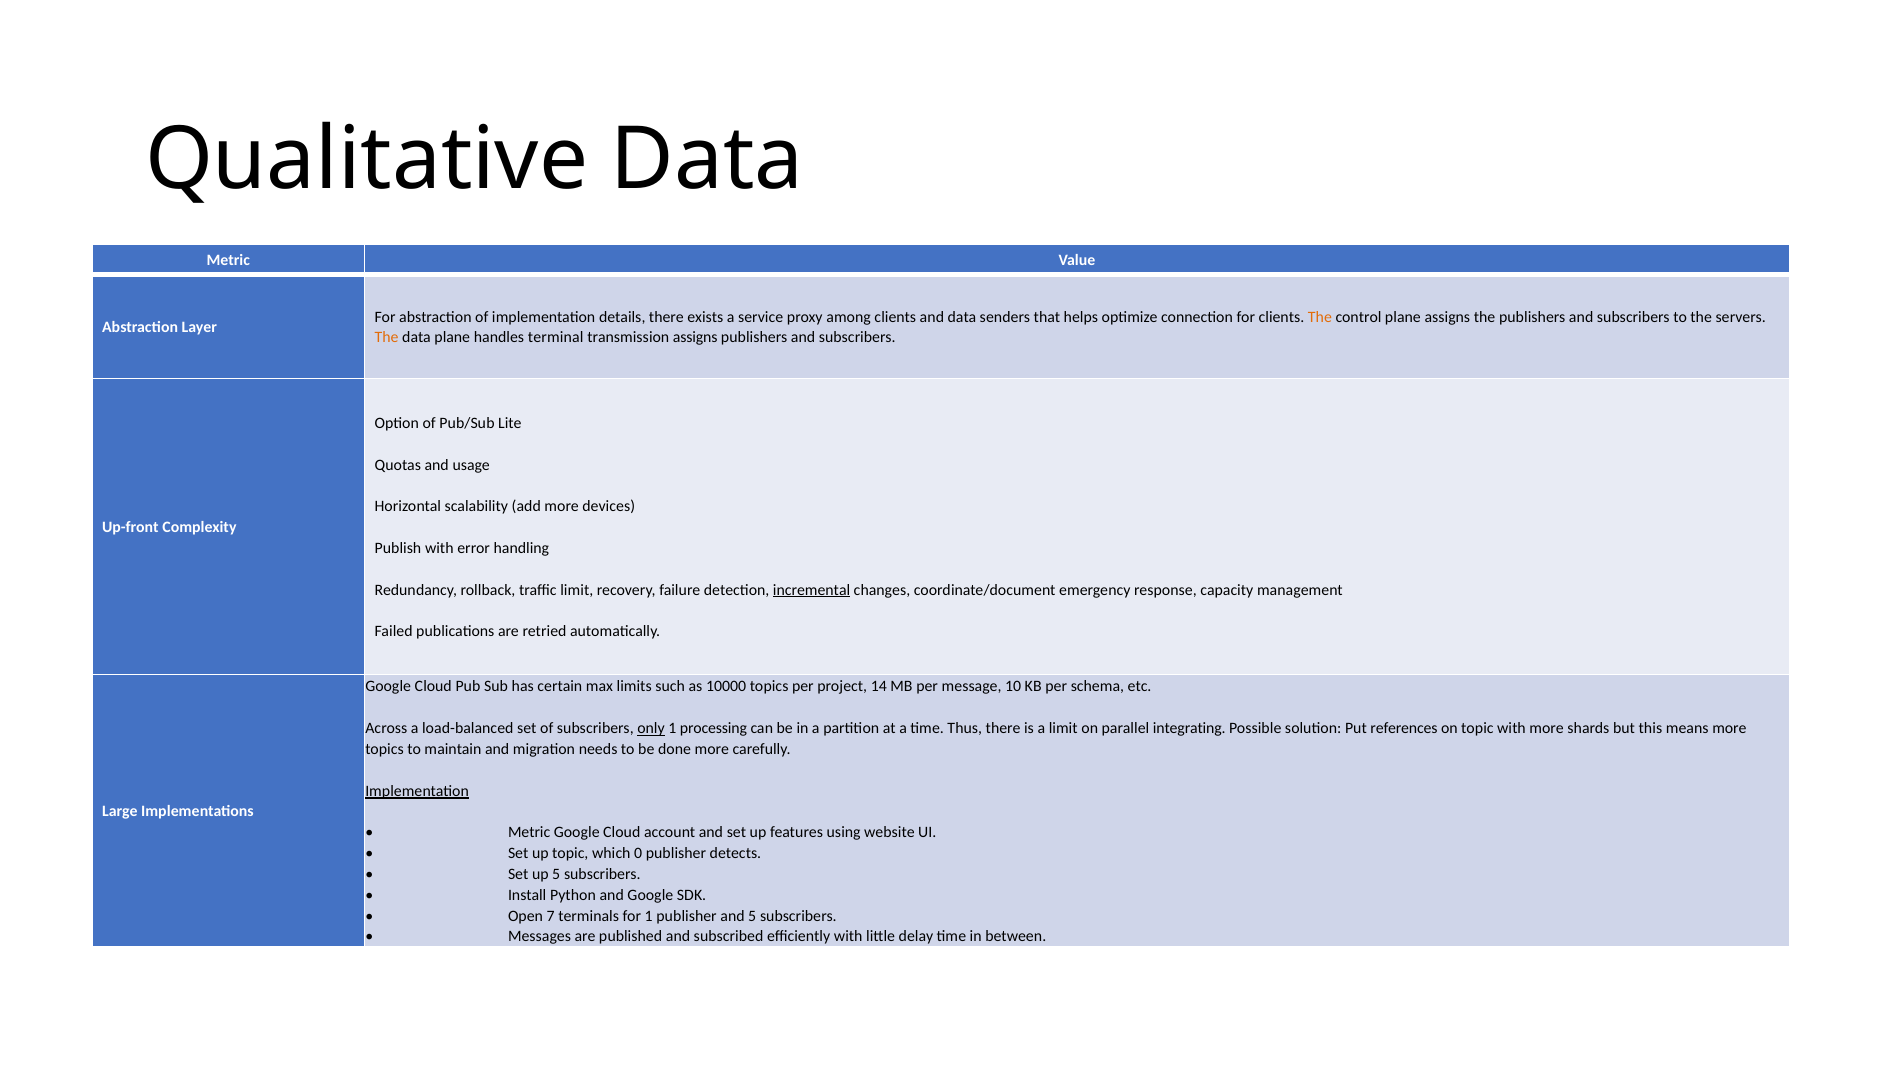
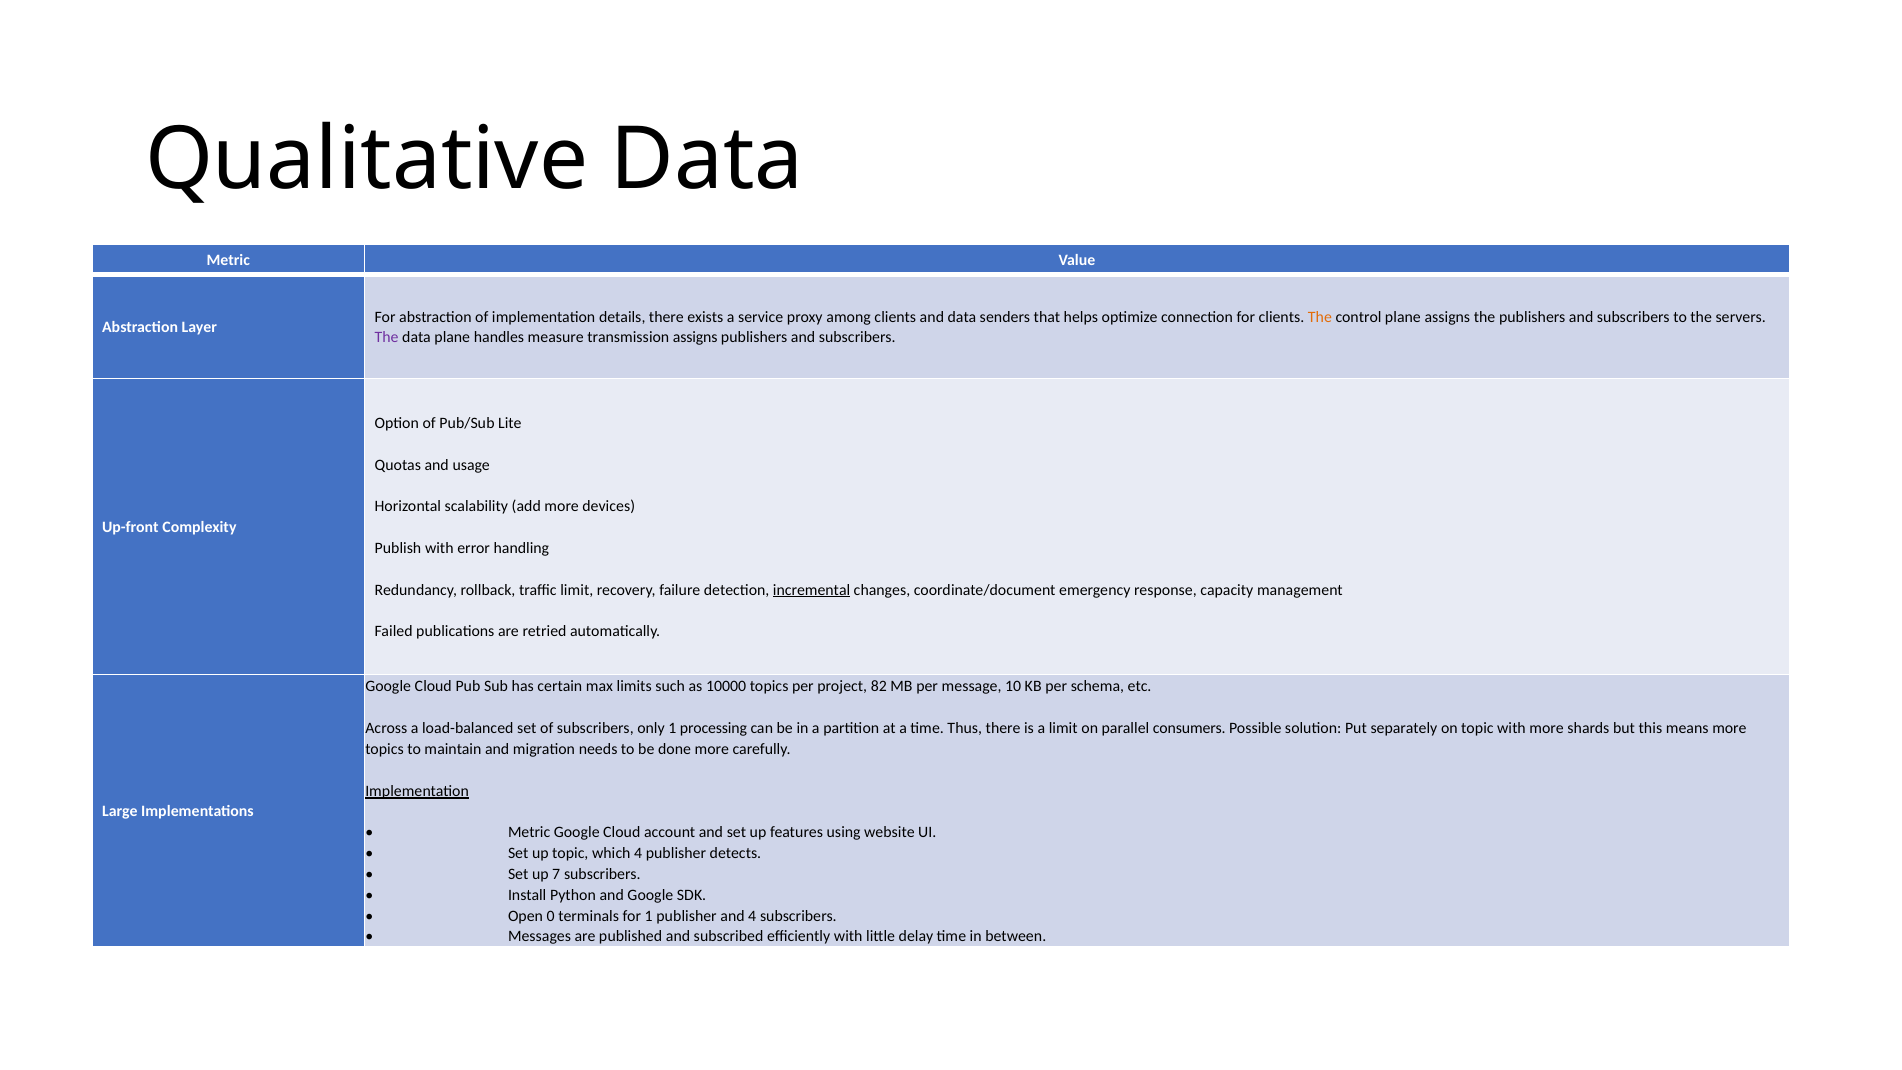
The colour: orange -> purple (387, 338)
terminal: terminal -> measure (556, 338)
14: 14 -> 82 (879, 687)
only underline: present -> none (651, 728)
integrating: integrating -> consumers (1189, 728)
references: references -> separately (1404, 728)
which 0: 0 -> 4 (638, 853)
up 5: 5 -> 7 (556, 874)
7: 7 -> 0 (551, 916)
and 5: 5 -> 4 (752, 916)
